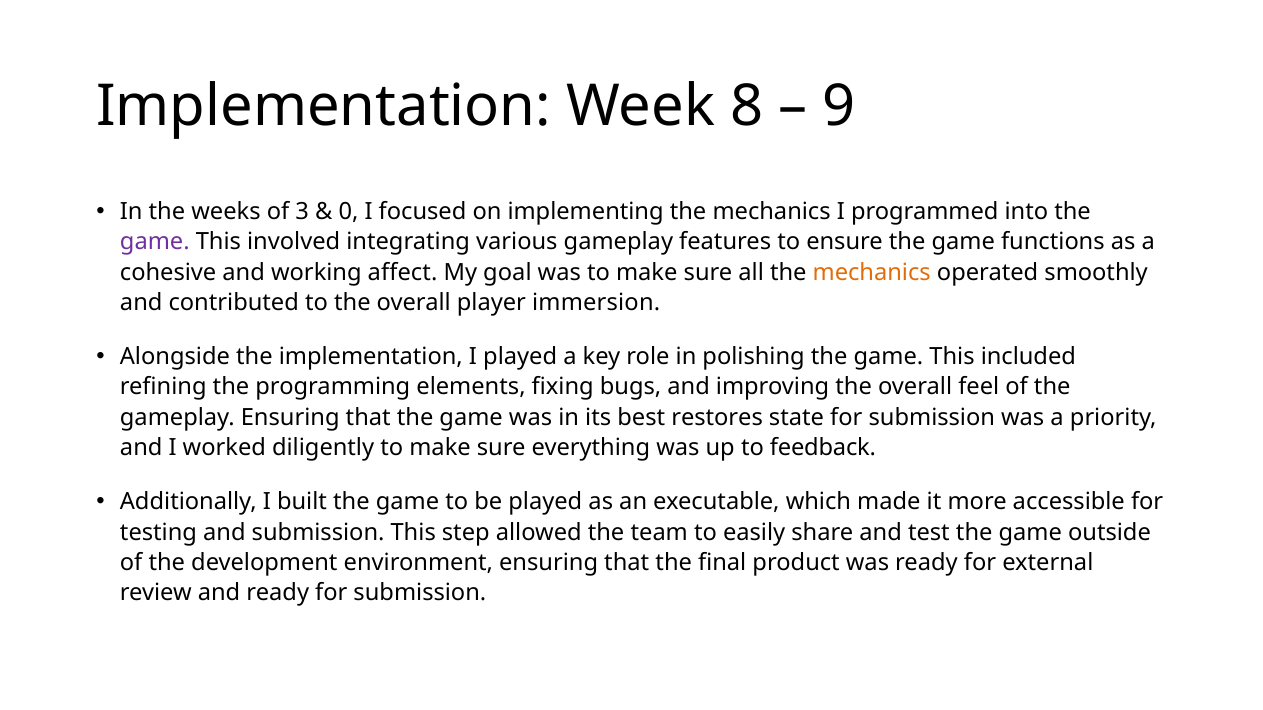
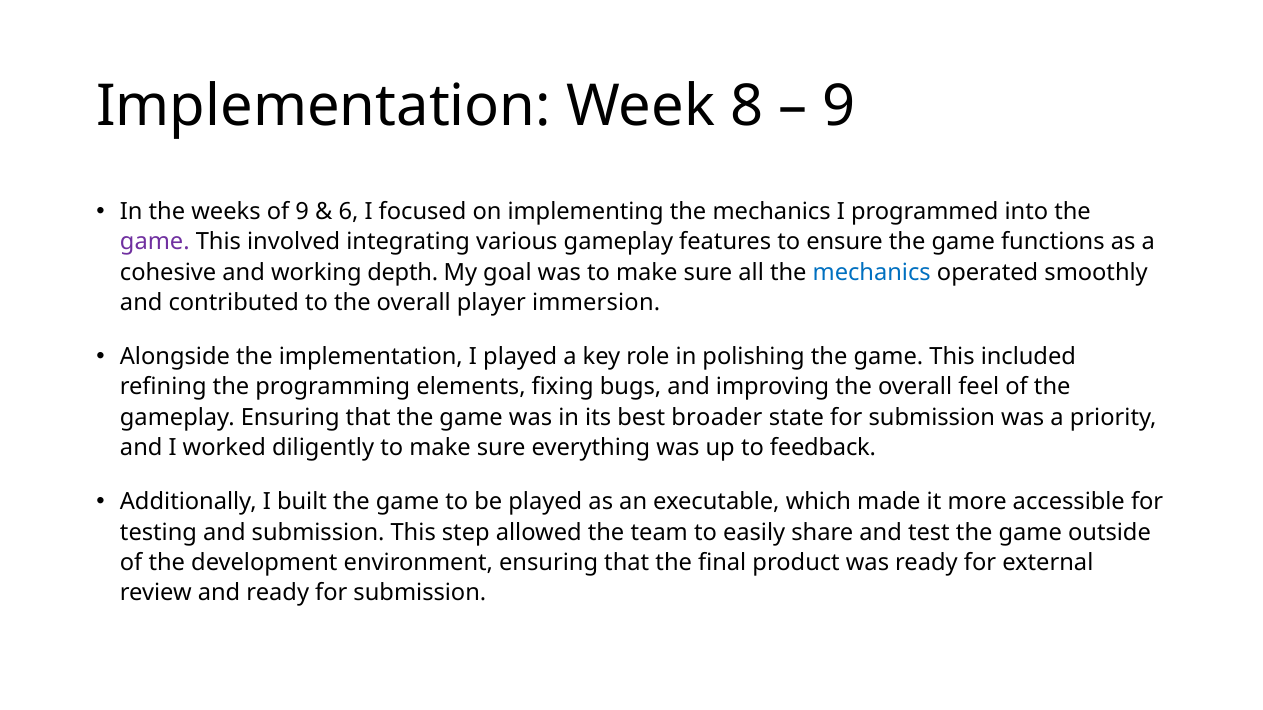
of 3: 3 -> 9 (302, 212)
0: 0 -> 6 (349, 212)
affect: affect -> depth (403, 272)
mechanics colour: orange -> blue (872, 272)
restores: restores -> broader (717, 418)
